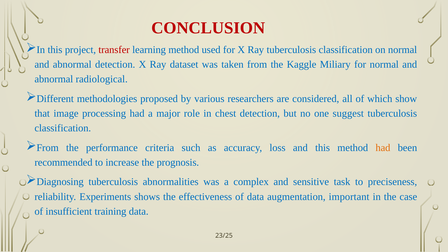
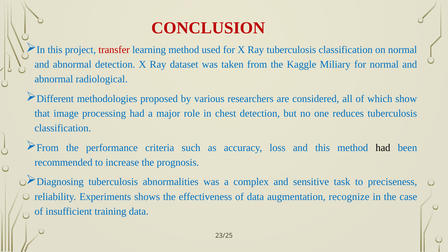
suggest: suggest -> reduces (348, 113)
had colour: orange -> black (383, 148)
important: important -> recognize (349, 197)
